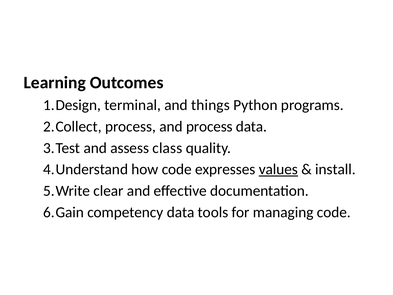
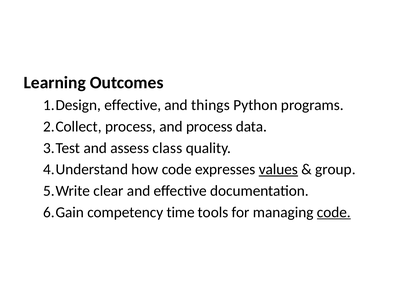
terminal: terminal -> effective (133, 105)
install: install -> group (335, 169)
competency data: data -> time (181, 212)
code underline: none -> present (334, 212)
